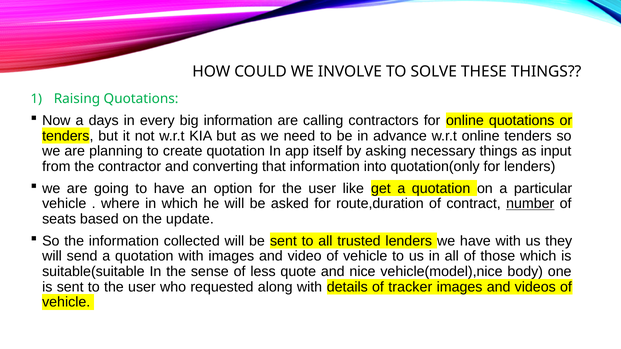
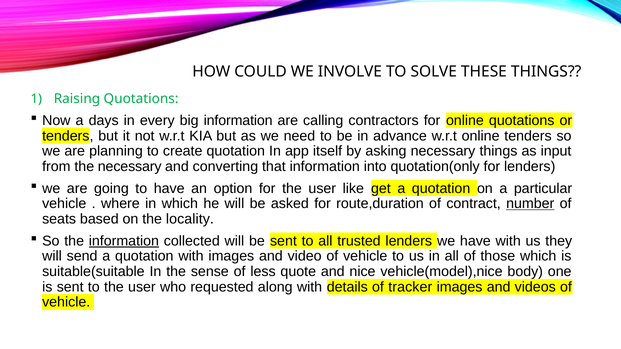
the contractor: contractor -> necessary (130, 167)
update: update -> locality (190, 219)
information underline: none -> present (124, 241)
